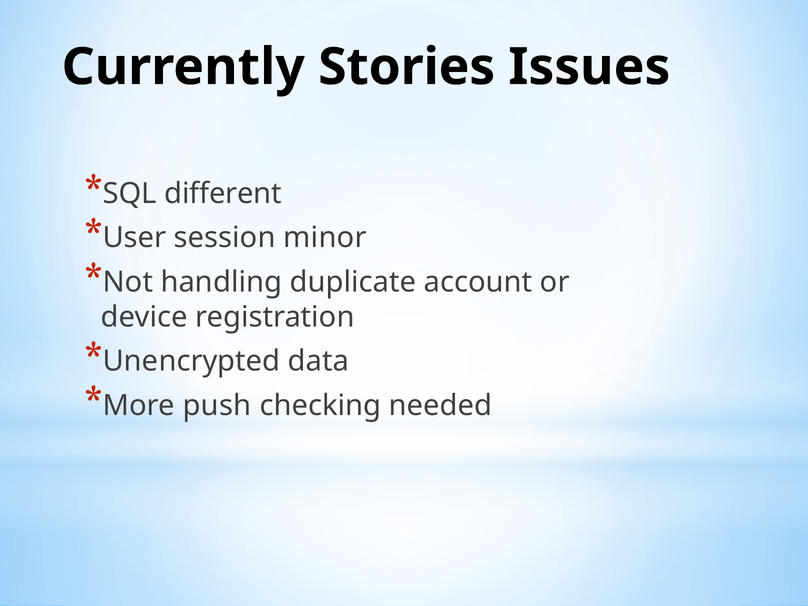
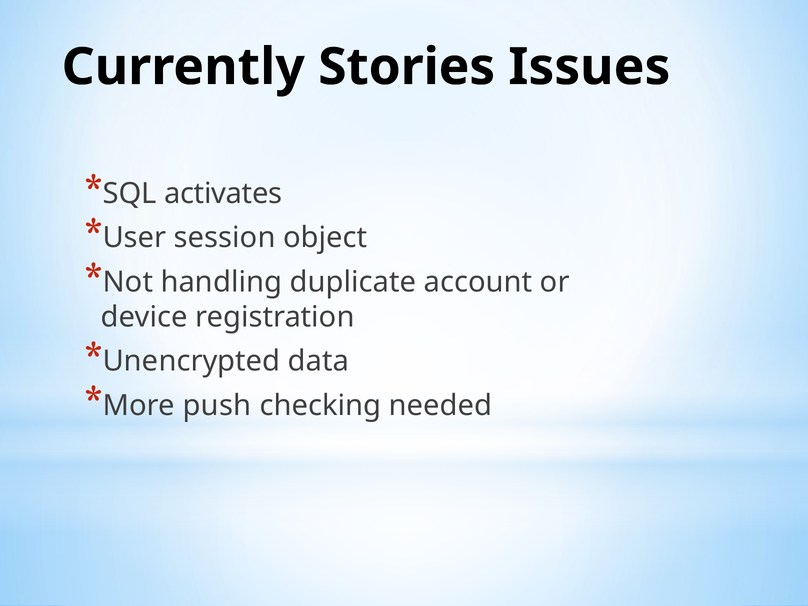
different: different -> activates (223, 194)
minor: minor -> object (325, 238)
